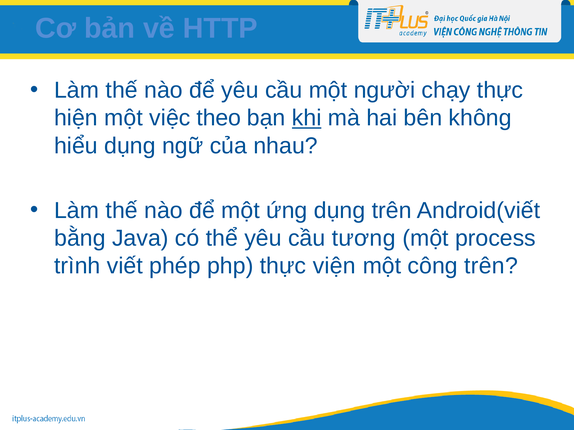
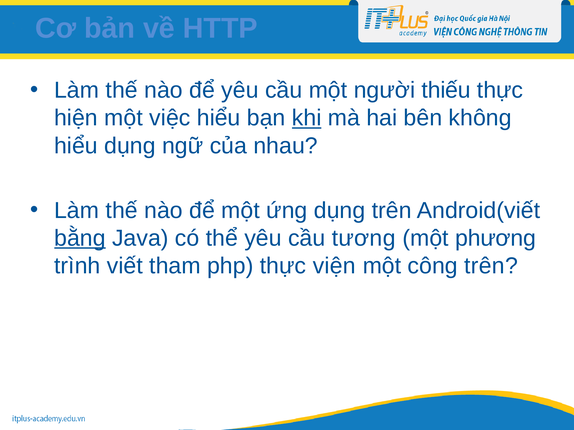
chạy: chạy -> thiếu (446, 90)
việc theo: theo -> hiểu (219, 118)
bằng underline: none -> present (80, 238)
process: process -> phương (496, 238)
phép: phép -> tham (175, 266)
